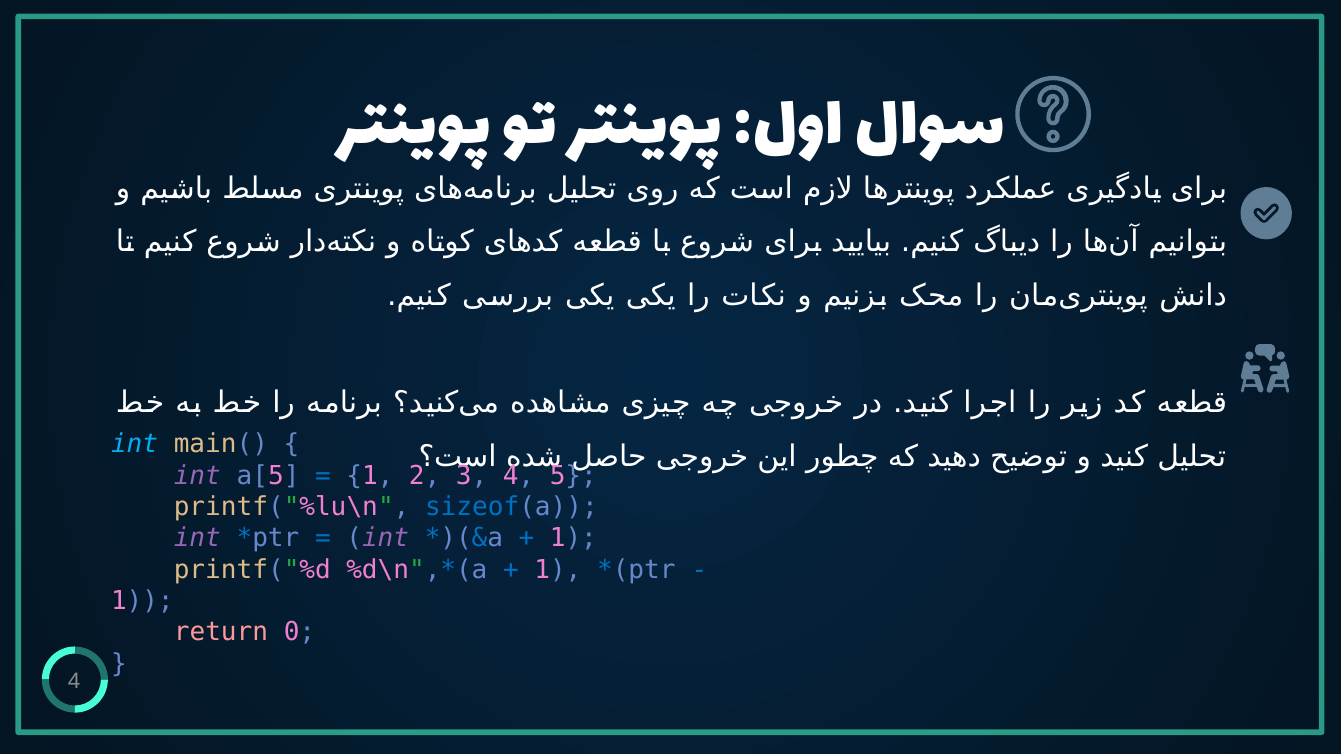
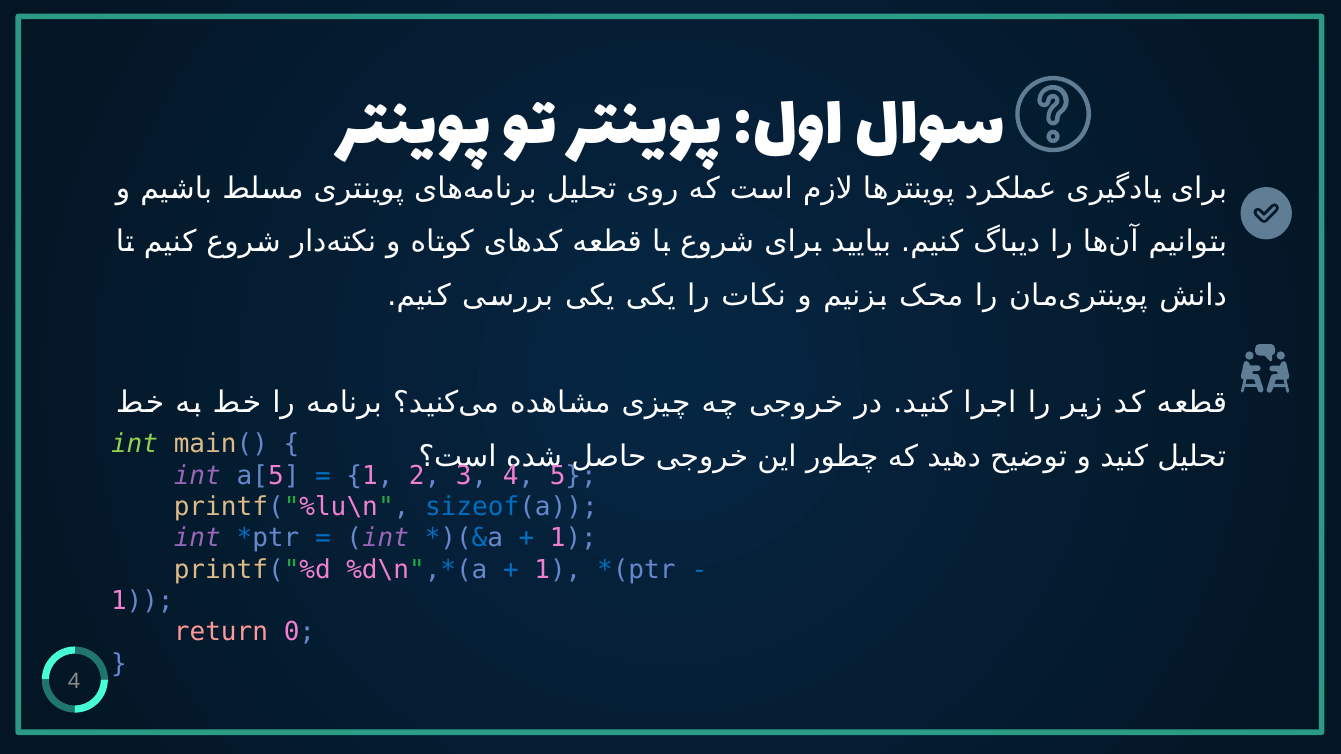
int colour: light blue -> light green (135, 445)
